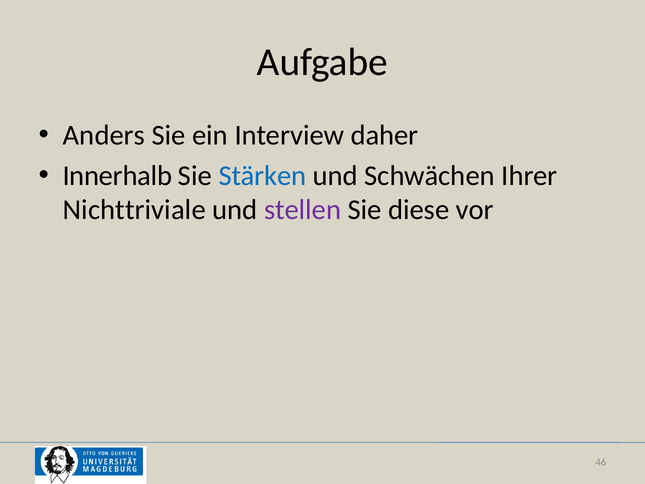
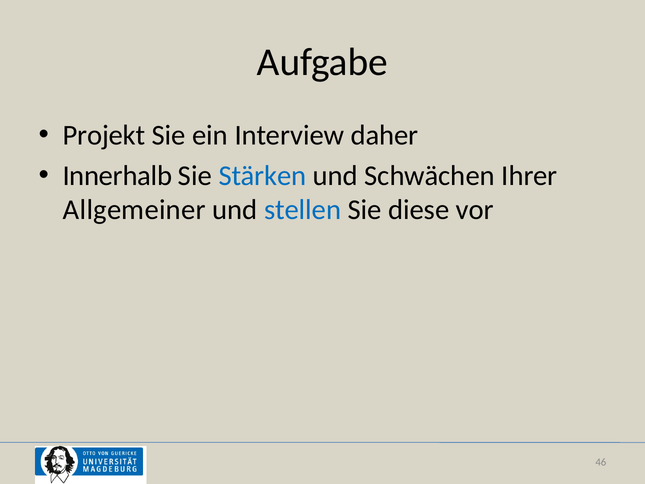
Anders: Anders -> Projekt (104, 135)
Nichttriviale: Nichttriviale -> Allgemeiner (134, 210)
stellen colour: purple -> blue (303, 210)
